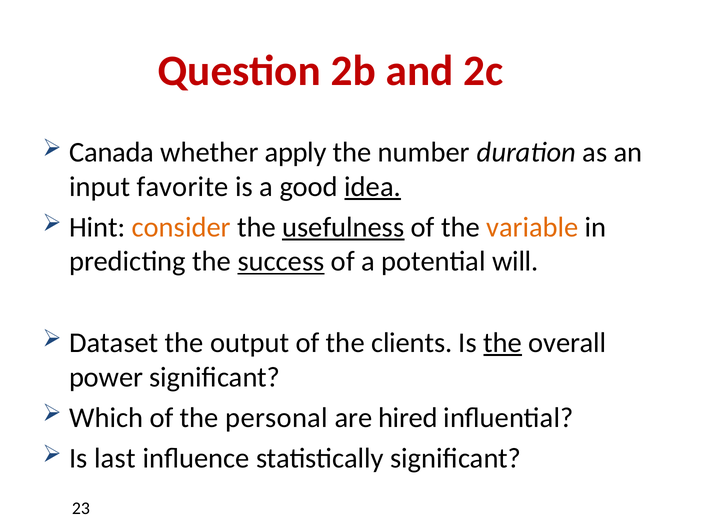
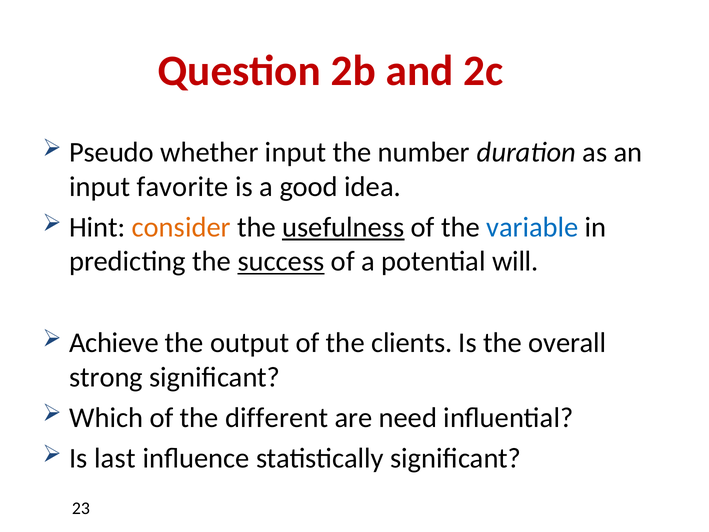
Canada: Canada -> Pseudo (112, 152)
whether apply: apply -> input (296, 152)
idea underline: present -> none (373, 187)
variable colour: orange -> blue (532, 227)
Dataset: Dataset -> Achieve (114, 343)
the underline: present -> none (503, 343)
power: power -> strong (106, 377)
personal: personal -> different (277, 417)
hired: hired -> need (408, 417)
